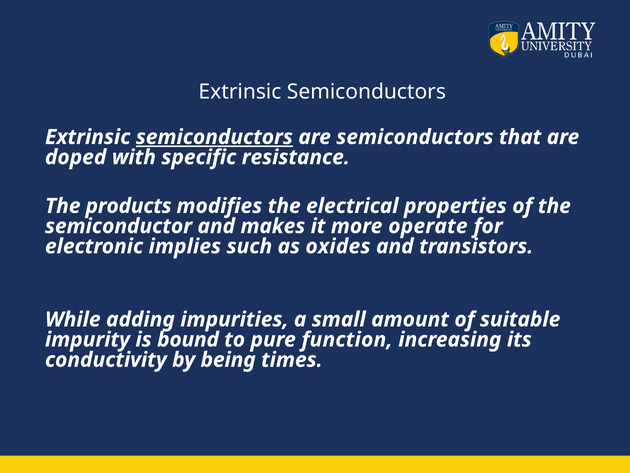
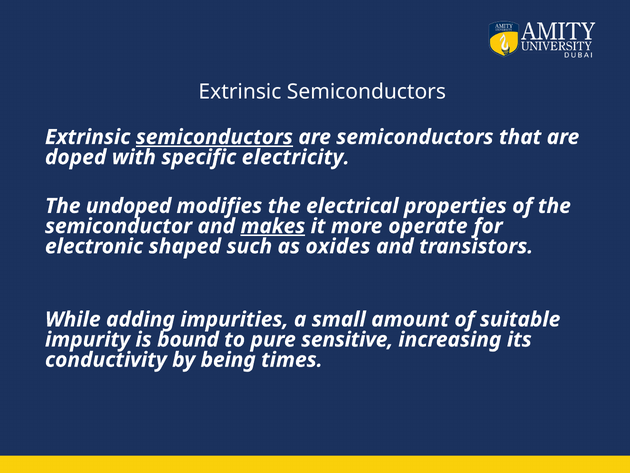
resistance: resistance -> electricity (296, 157)
products: products -> undoped (129, 206)
makes underline: none -> present (273, 226)
implies: implies -> shaped (185, 246)
function: function -> sensitive (347, 339)
